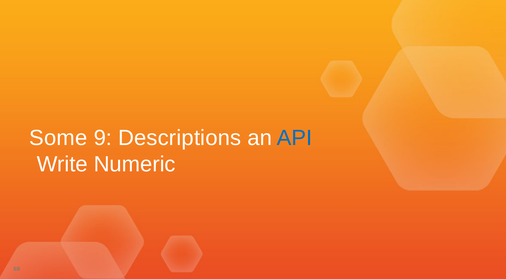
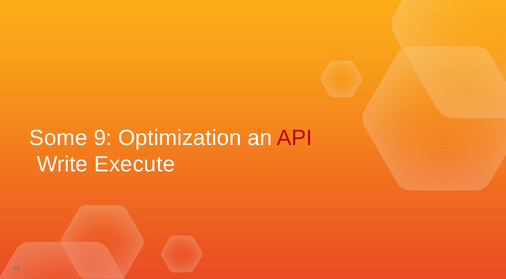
Descriptions: Descriptions -> Optimization (180, 138)
API colour: blue -> red (294, 138)
Numeric: Numeric -> Execute (135, 164)
